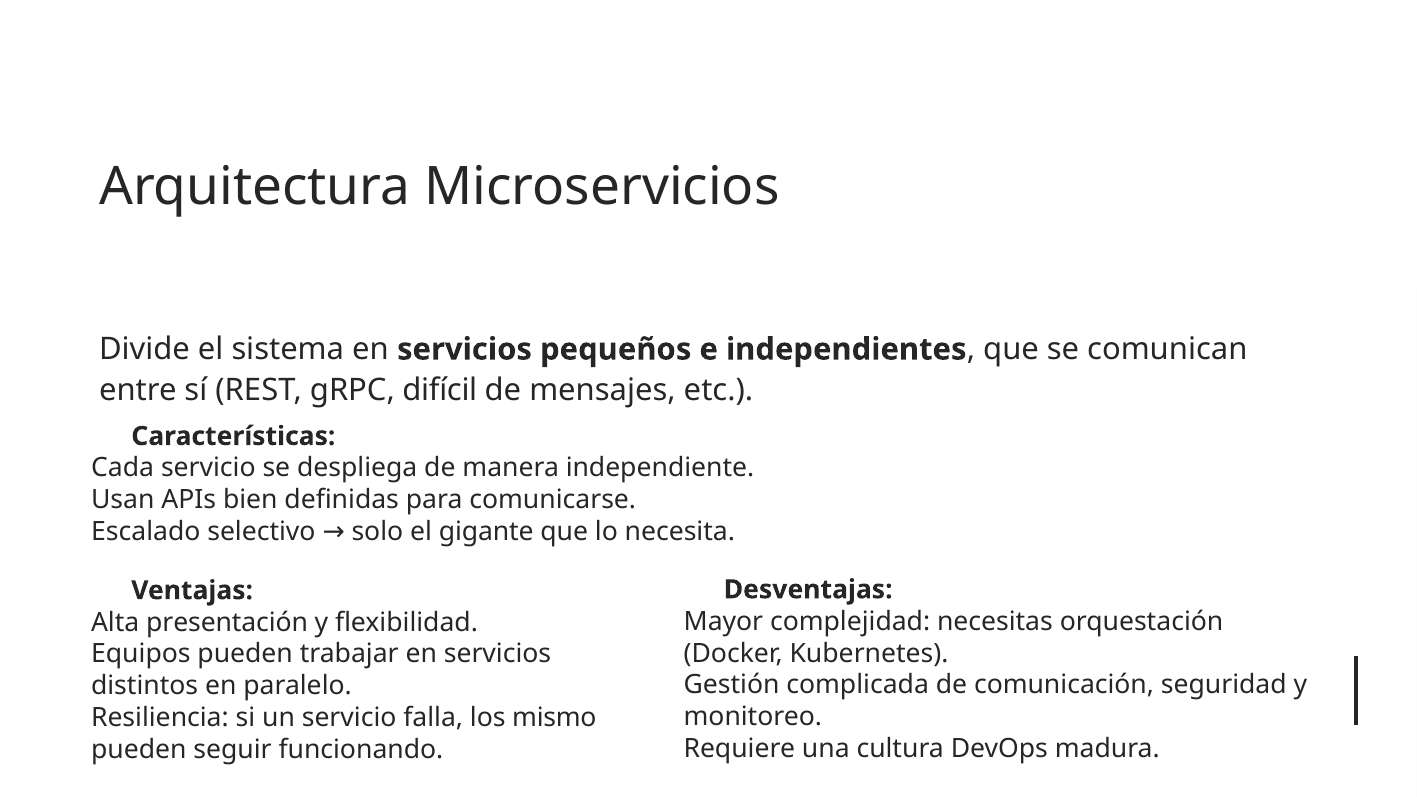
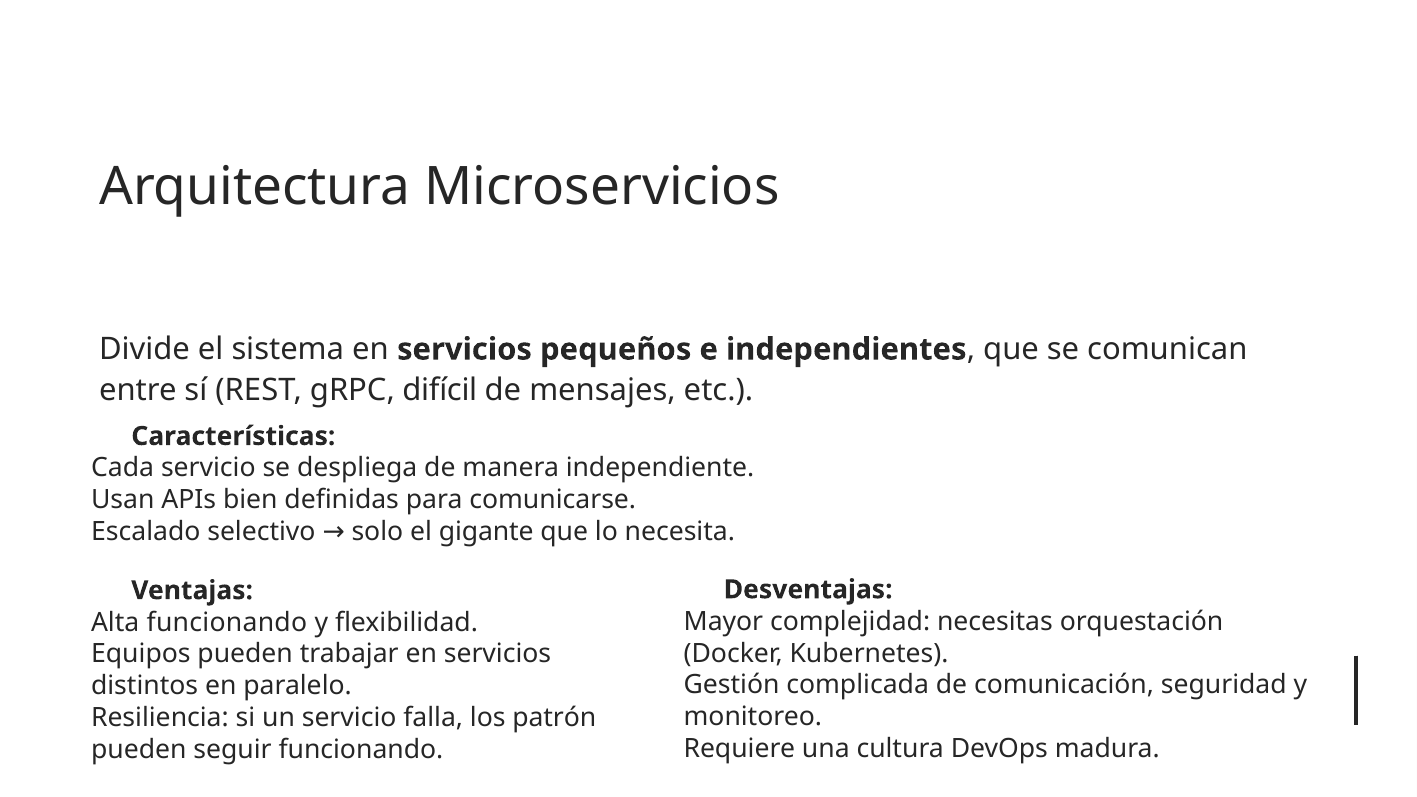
Alta presentación: presentación -> funcionando (227, 622)
mismo: mismo -> patrón (554, 718)
